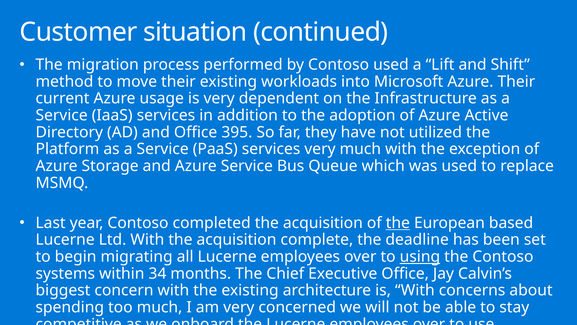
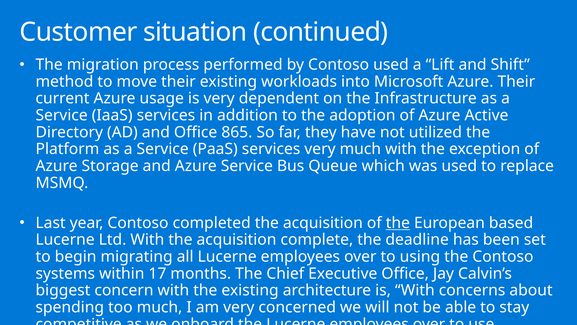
395: 395 -> 865 (237, 132)
using underline: present -> none (420, 256)
34: 34 -> 17 (157, 273)
